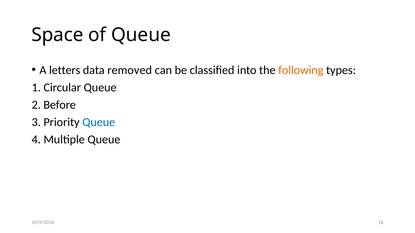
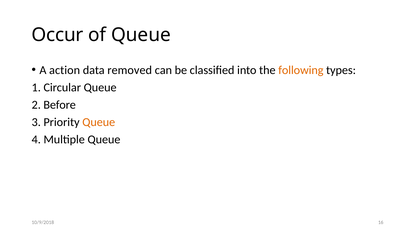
Space: Space -> Occur (57, 35)
letters: letters -> action (65, 70)
Queue colour: blue -> orange (99, 122)
